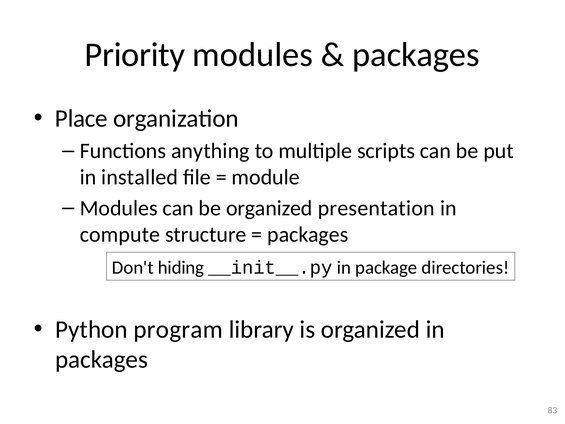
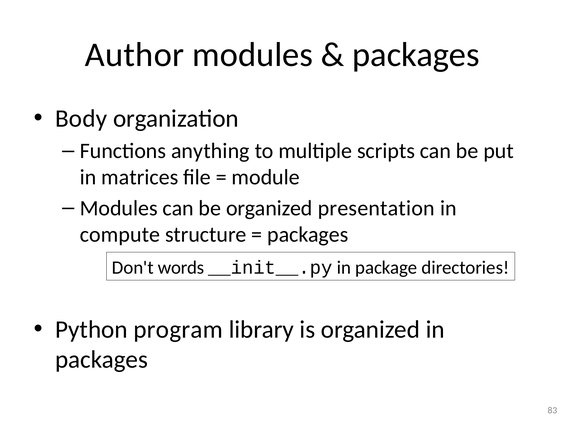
Priority: Priority -> Author (134, 55)
Place: Place -> Body (81, 119)
installed: installed -> matrices (140, 177)
hiding: hiding -> words (181, 267)
